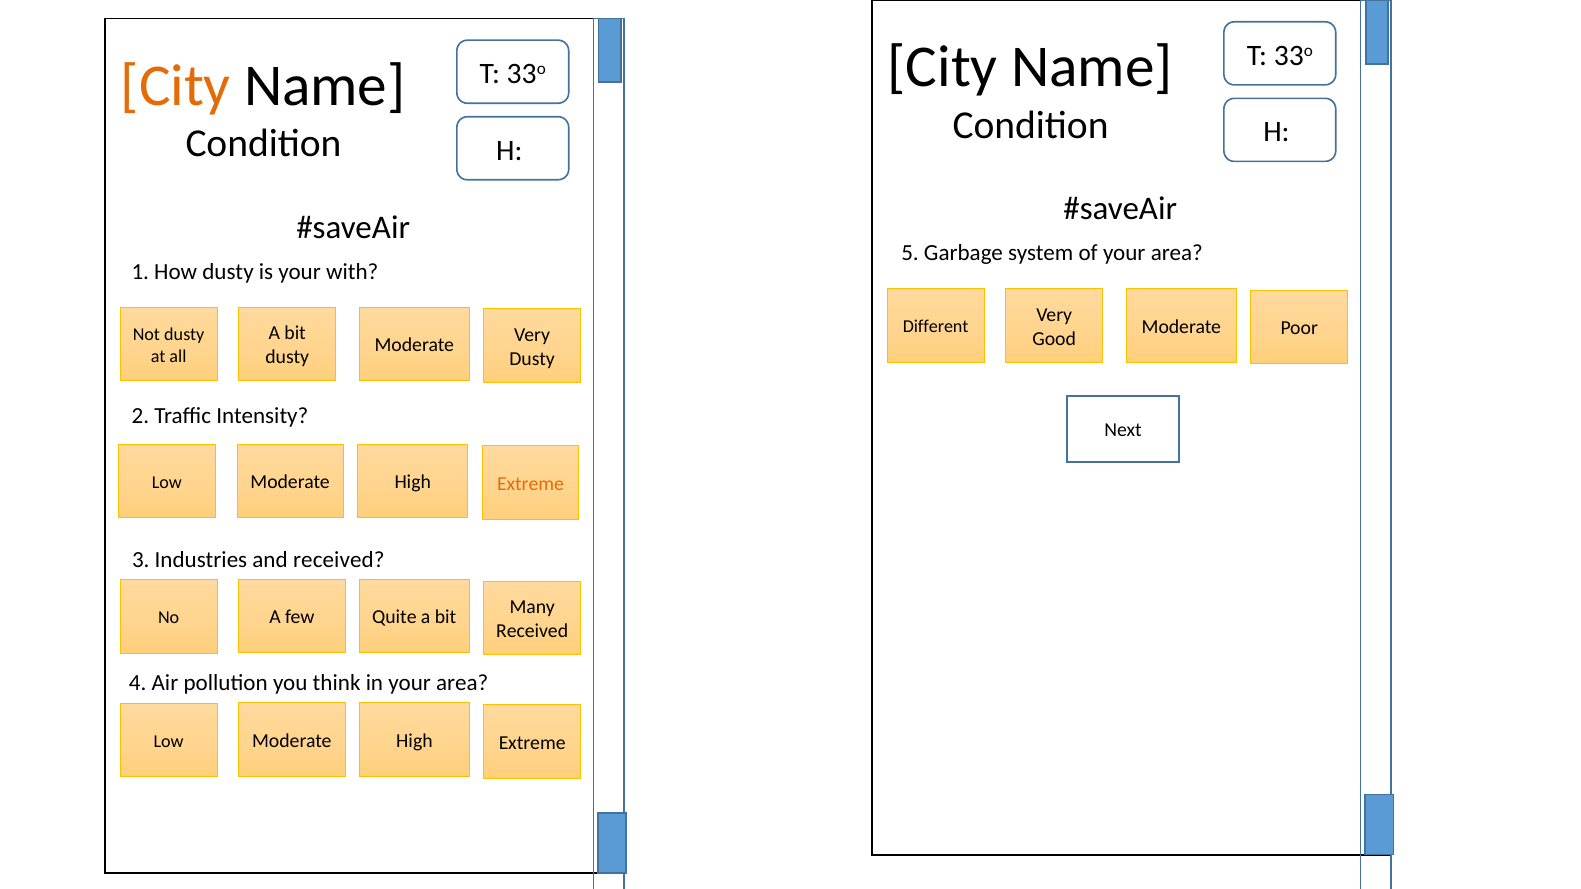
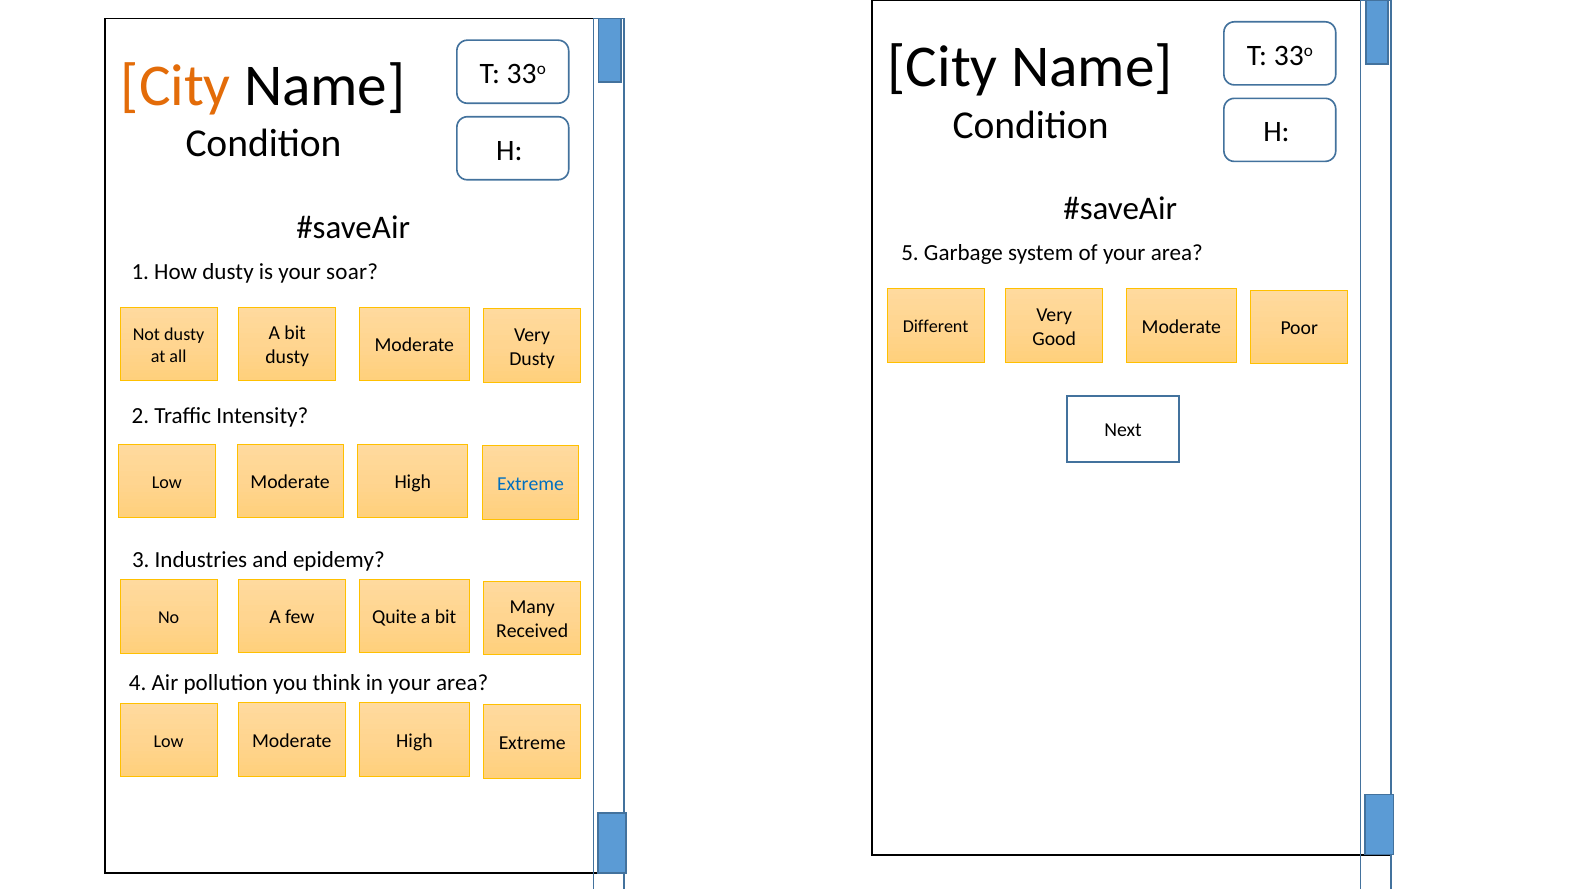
with: with -> soar (352, 272)
Extreme colour: orange -> blue (530, 484)
and received: received -> epidemy (339, 560)
